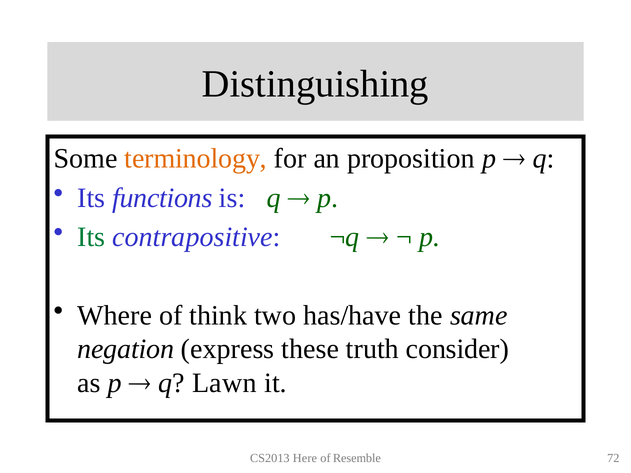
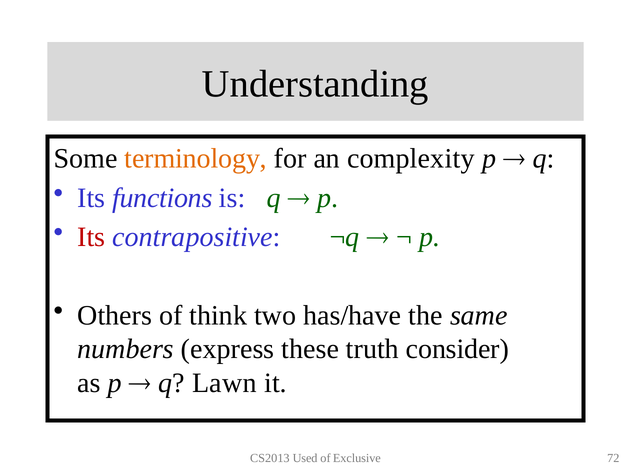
Distinguishing: Distinguishing -> Understanding (315, 84)
proposition: proposition -> complexity (411, 159)
Its colour: green -> red (91, 237)
Where: Where -> Others (115, 316)
negation: negation -> numbers (126, 349)
Here: Here -> Used (305, 458)
Resemble: Resemble -> Exclusive (357, 458)
